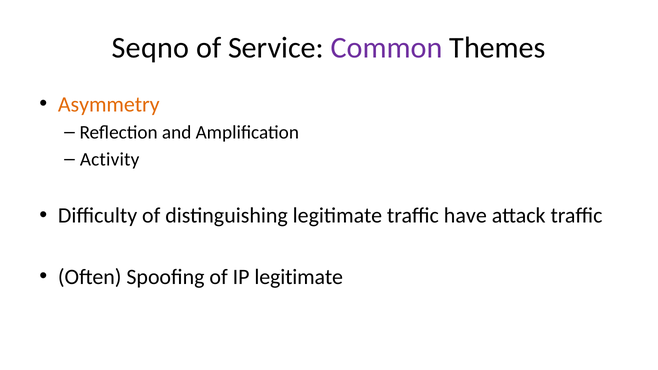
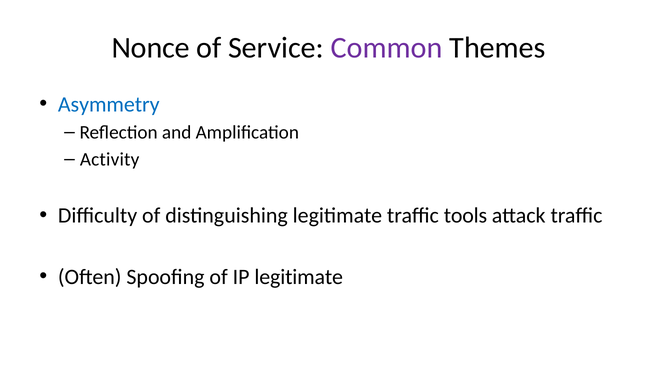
Seqno: Seqno -> Nonce (151, 48)
Asymmetry colour: orange -> blue (109, 104)
have: have -> tools (465, 216)
